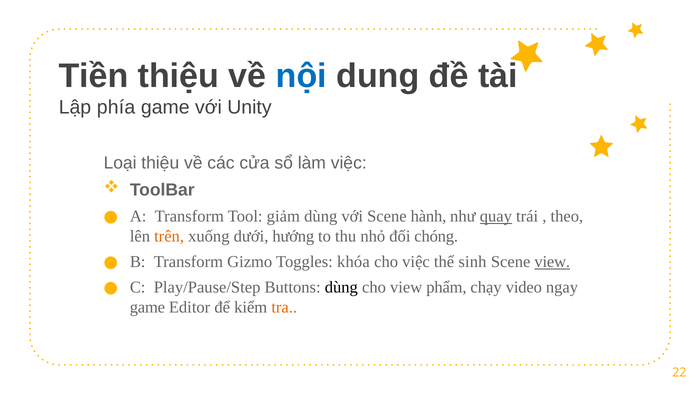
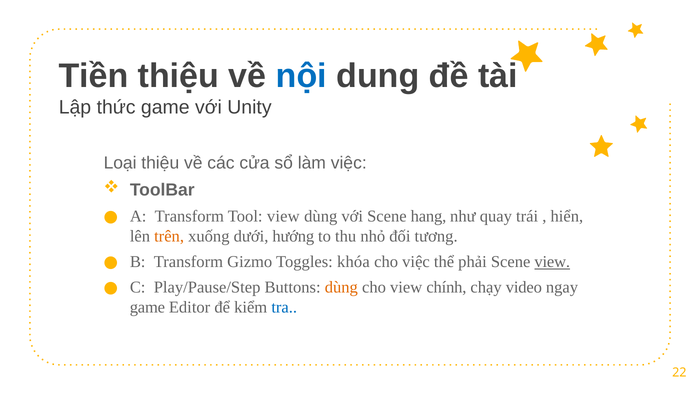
phía: phía -> thức (116, 107)
Tool giảm: giảm -> view (283, 216)
hành: hành -> hang (428, 216)
quay underline: present -> none (496, 216)
theo: theo -> hiển (567, 216)
chóng: chóng -> tương (436, 236)
sinh: sinh -> phải (473, 262)
dùng colour: black -> orange (341, 287)
phẩm: phẩm -> chính (446, 287)
tra colour: orange -> blue (284, 307)
